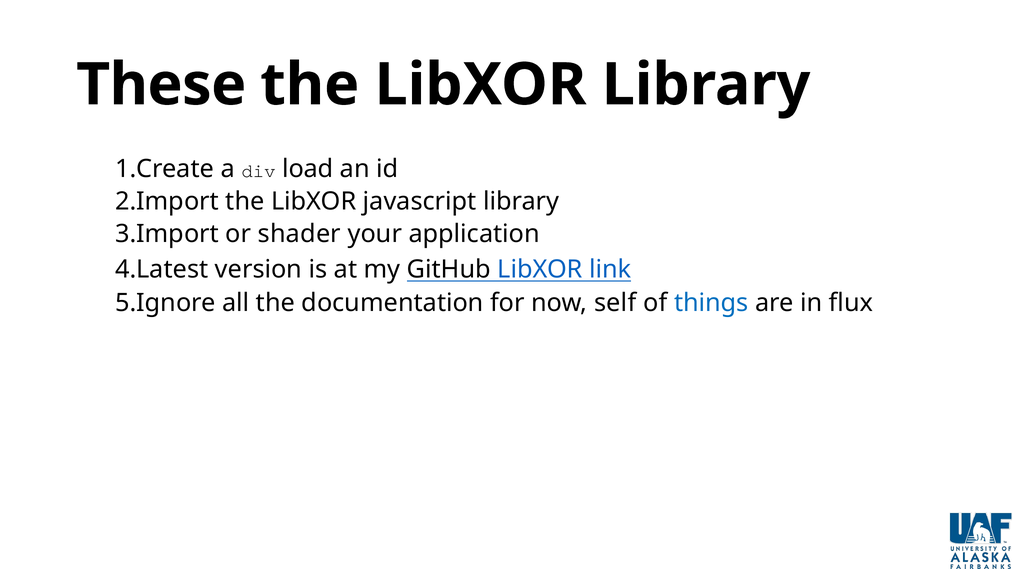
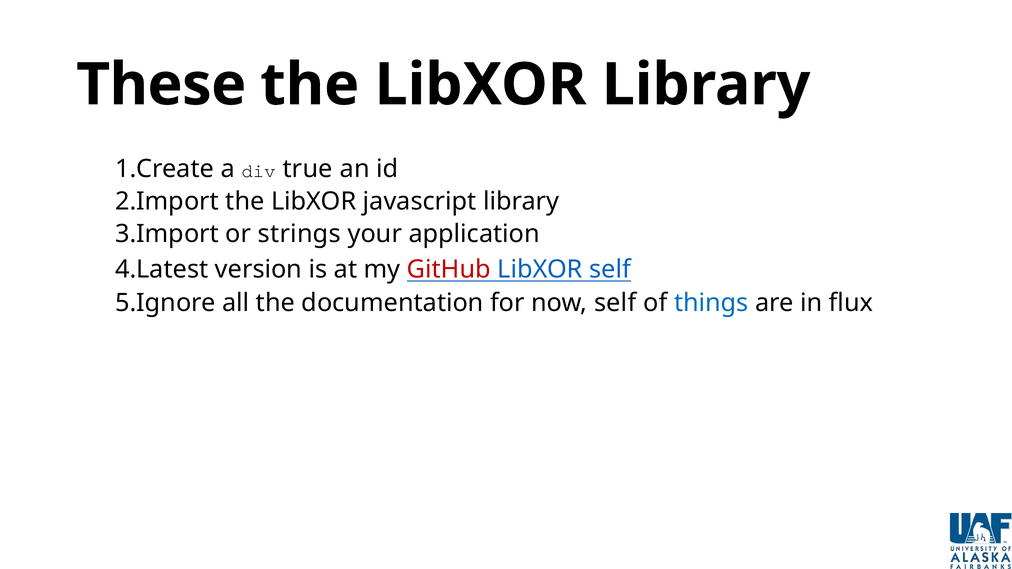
load: load -> true (308, 169)
shader: shader -> strings (299, 234)
GitHub colour: black -> red (449, 270)
LibXOR link: link -> self (610, 270)
